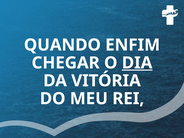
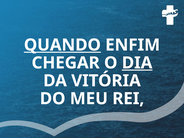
QUANDO underline: none -> present (62, 45)
